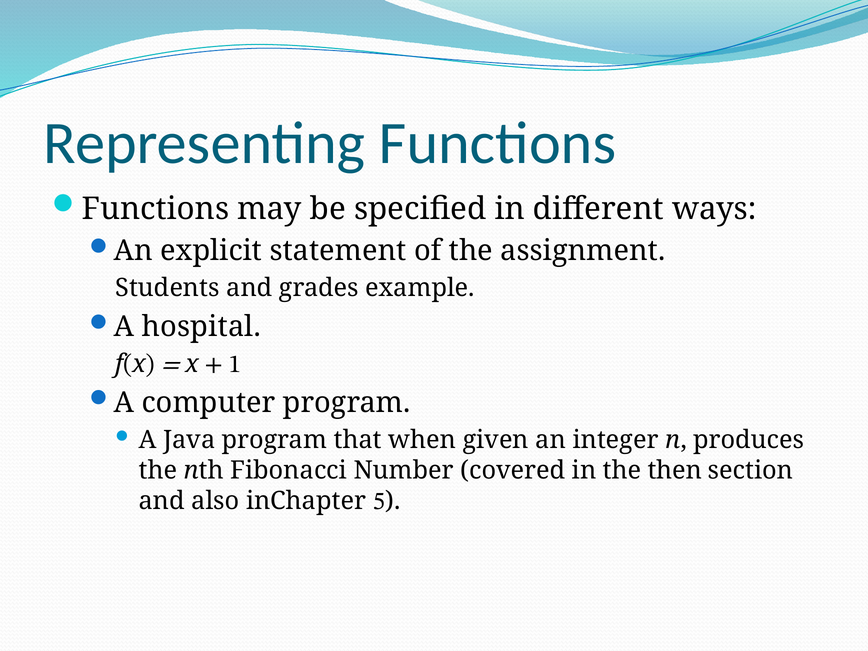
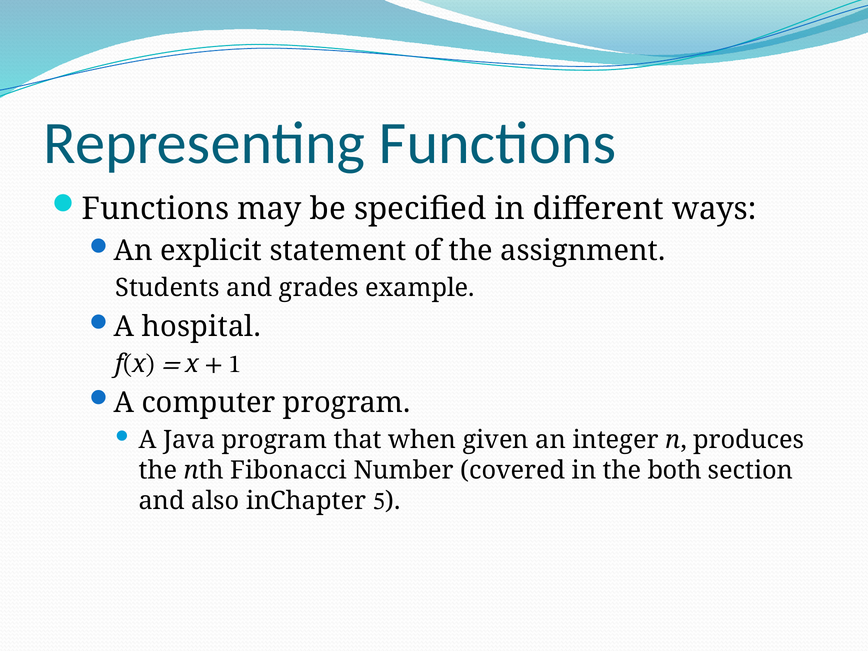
then: then -> both (675, 470)
